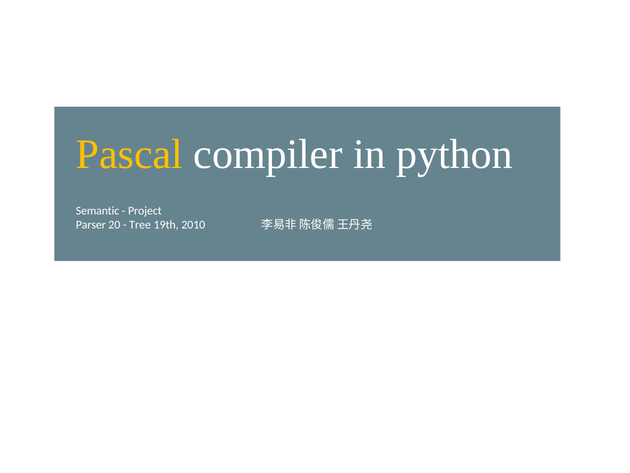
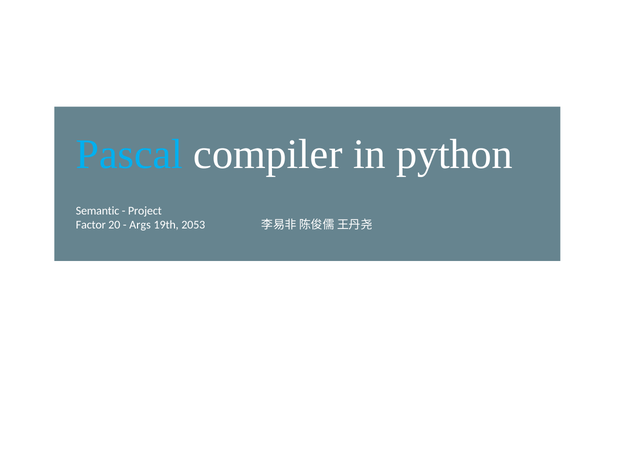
Pascal colour: yellow -> light blue (129, 154)
Parser: Parser -> Factor (91, 225)
Tree: Tree -> Args (140, 225)
2010: 2010 -> 2053 (193, 225)
